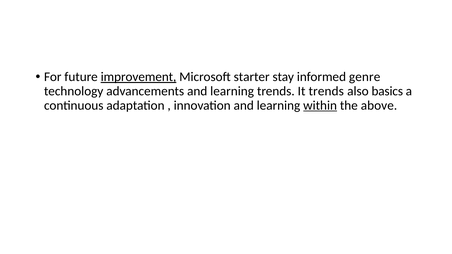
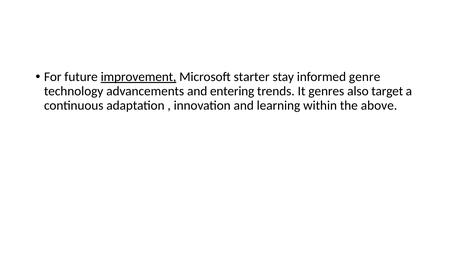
advancements and learning: learning -> entering (232, 91)
It trends: trends -> genres (326, 91)
basics: basics -> target (387, 91)
within underline: present -> none (320, 105)
